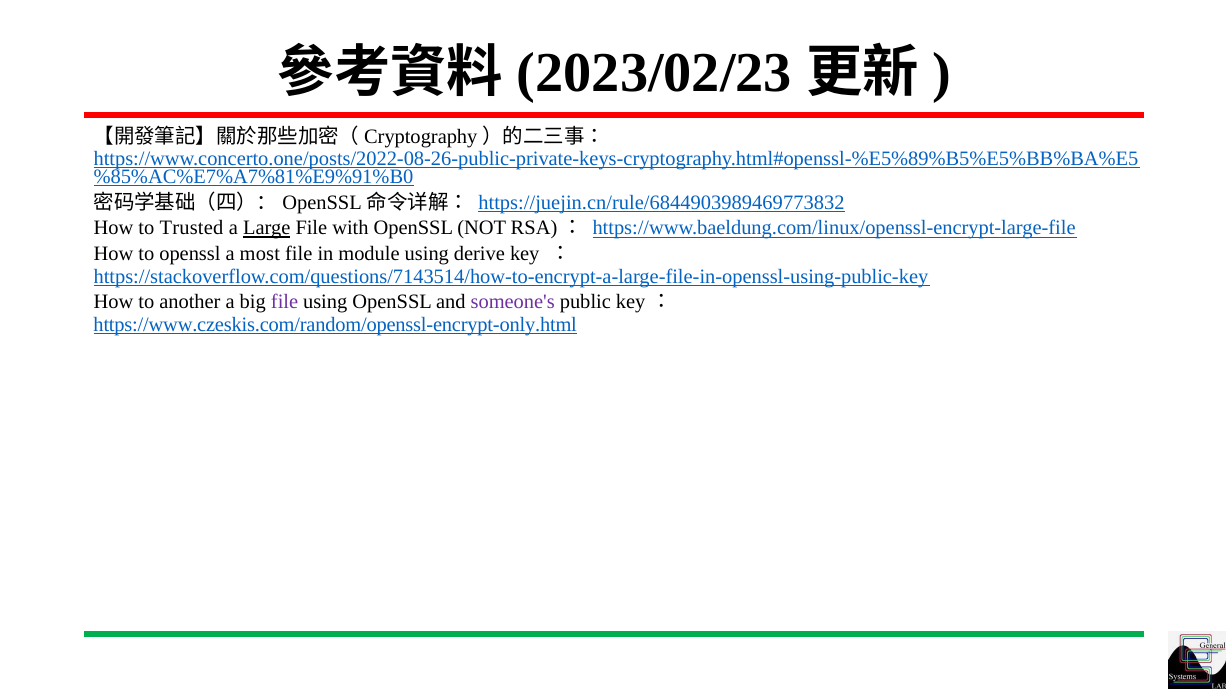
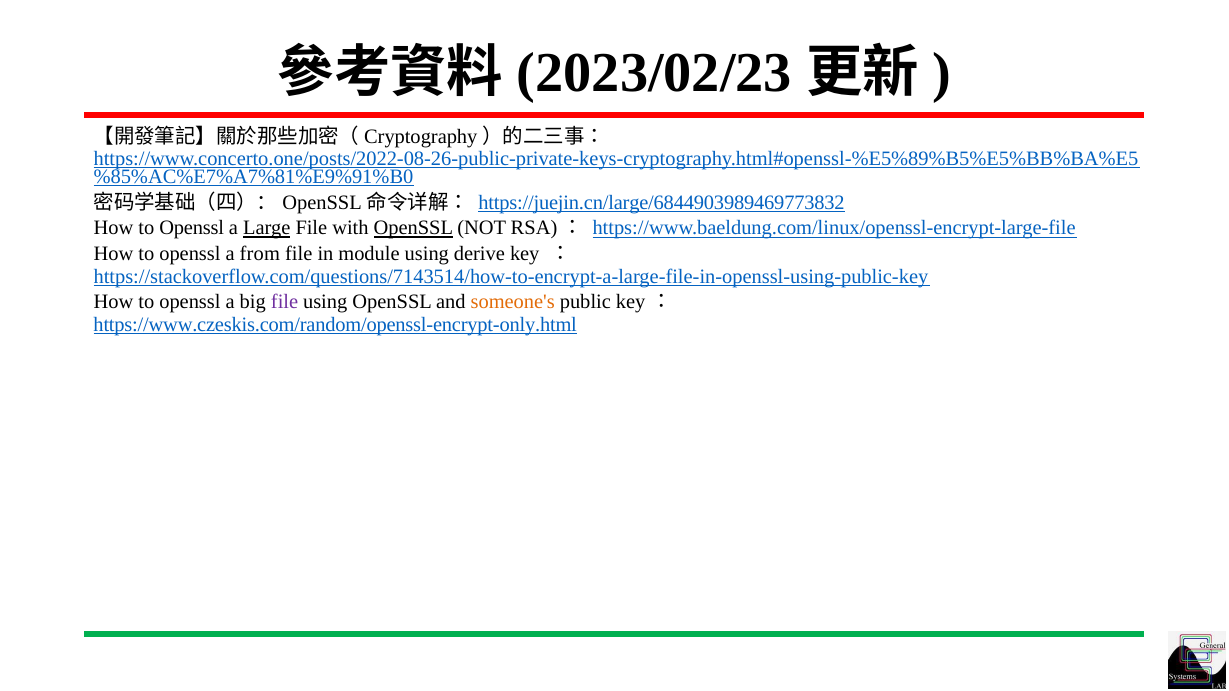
https://juejin.cn/rule/6844903989469773832: https://juejin.cn/rule/6844903989469773832 -> https://juejin.cn/large/6844903989469773832 (662, 202)
Trusted: Trusted -> Openssl (192, 228)
OpenSSL underline: none -> present (413, 228)
most: most -> from (260, 254)
another: another -> openssl (190, 302)
someone's colour: purple -> orange (513, 302)
